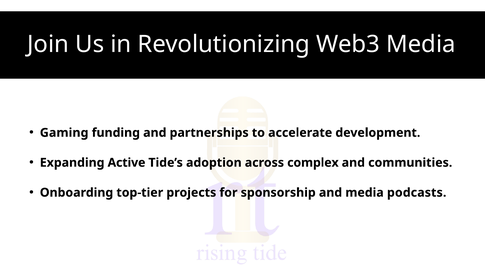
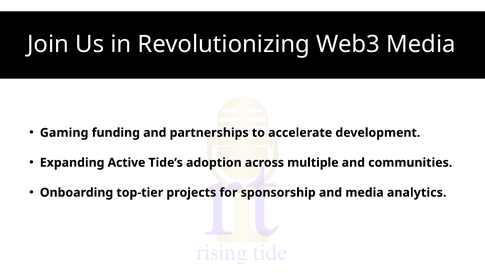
complex: complex -> multiple (313, 163)
podcasts: podcasts -> analytics (417, 192)
